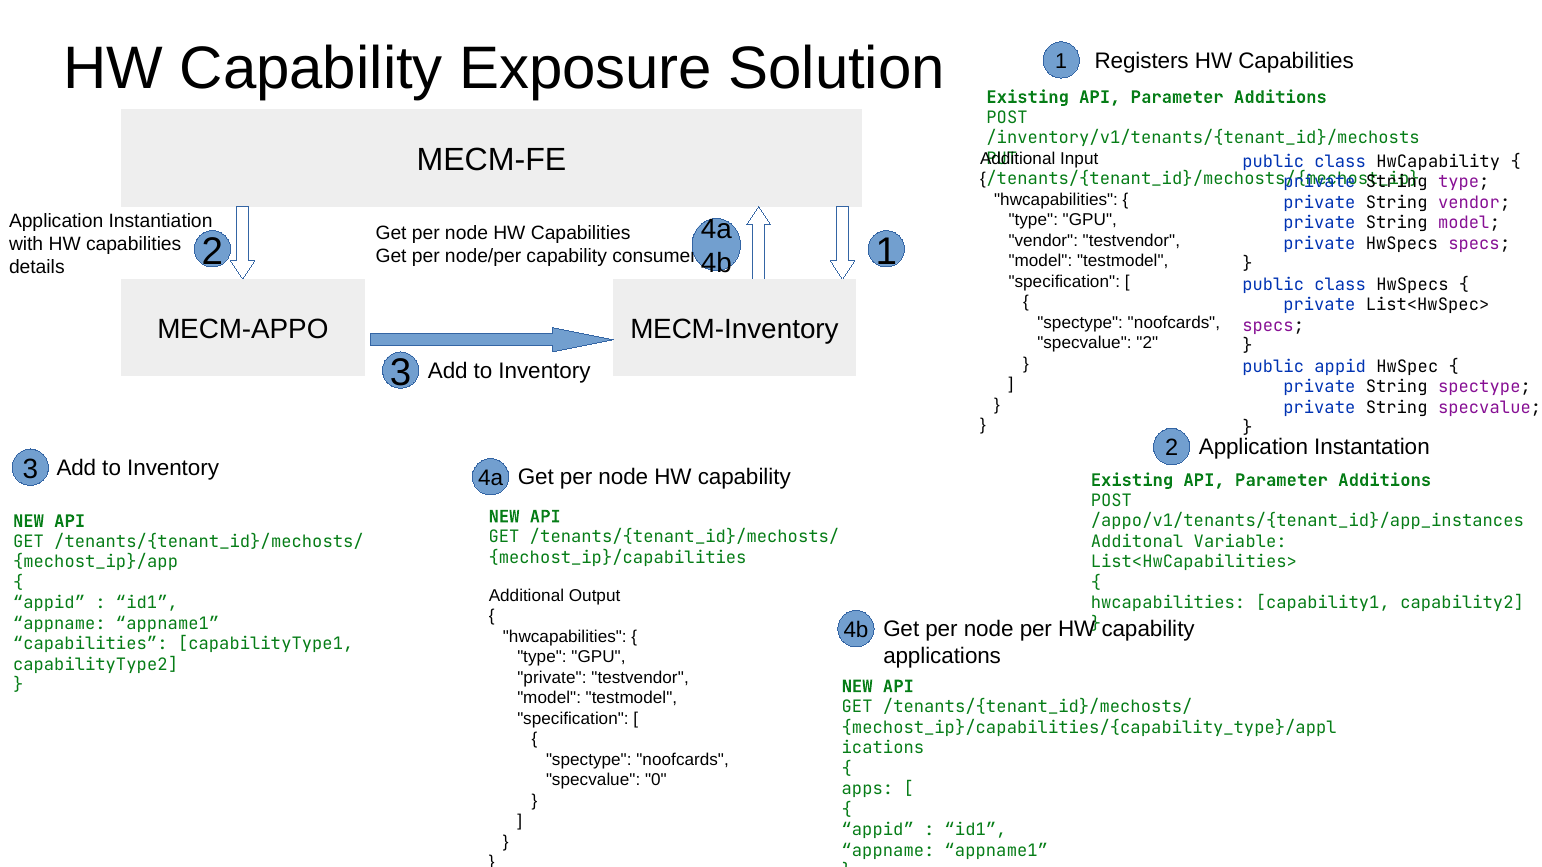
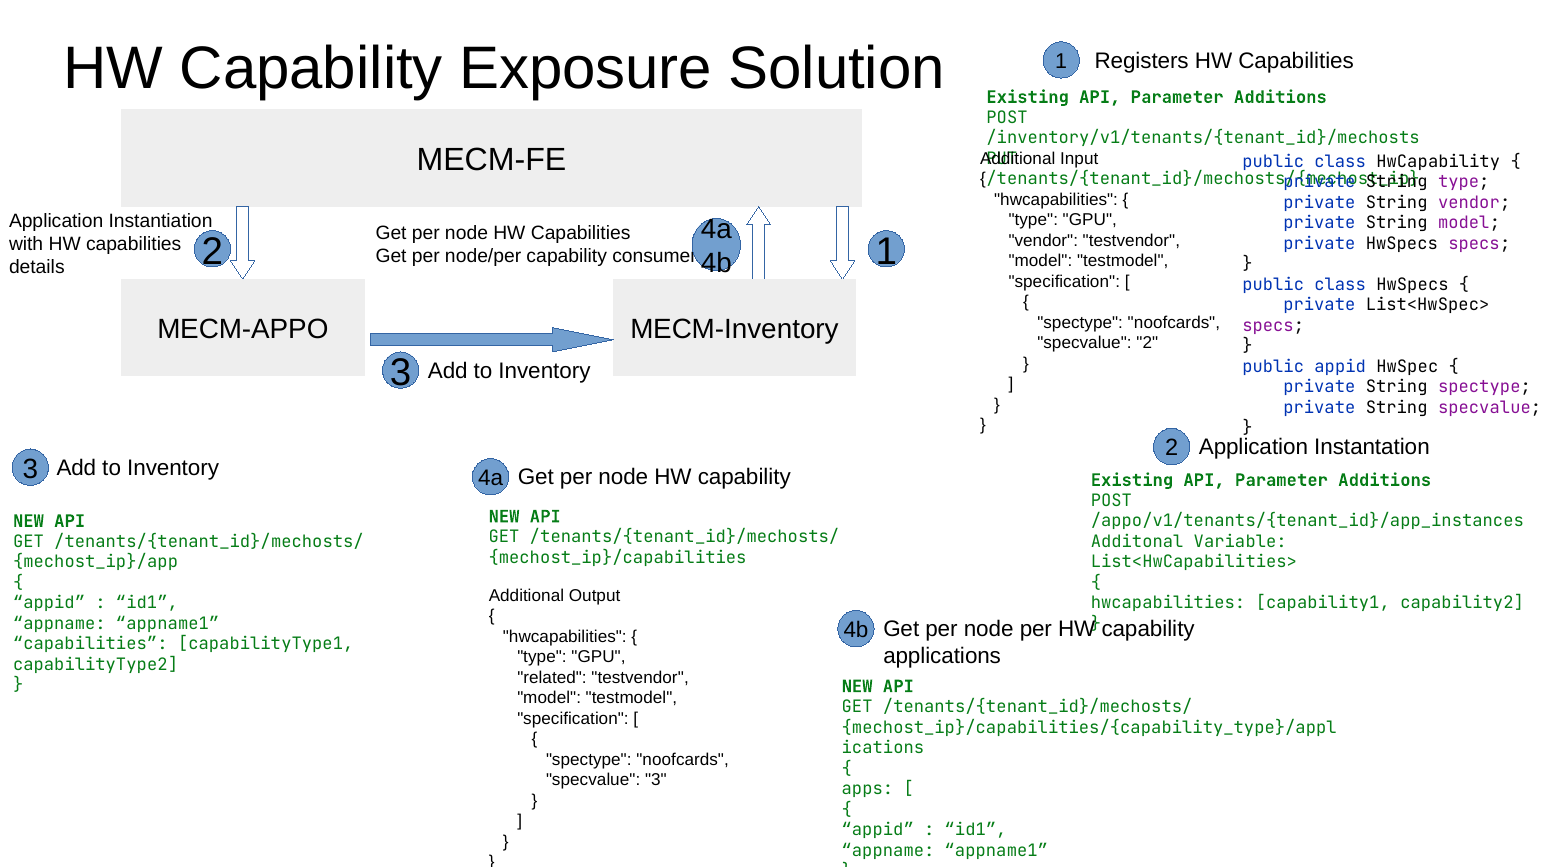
private: private -> related (552, 678)
specvalue 0: 0 -> 3 (656, 780)
